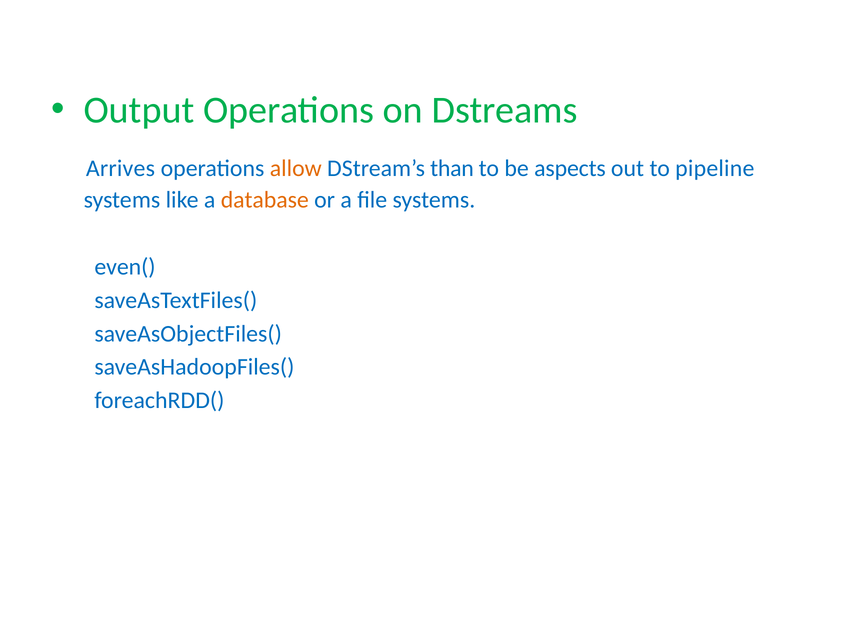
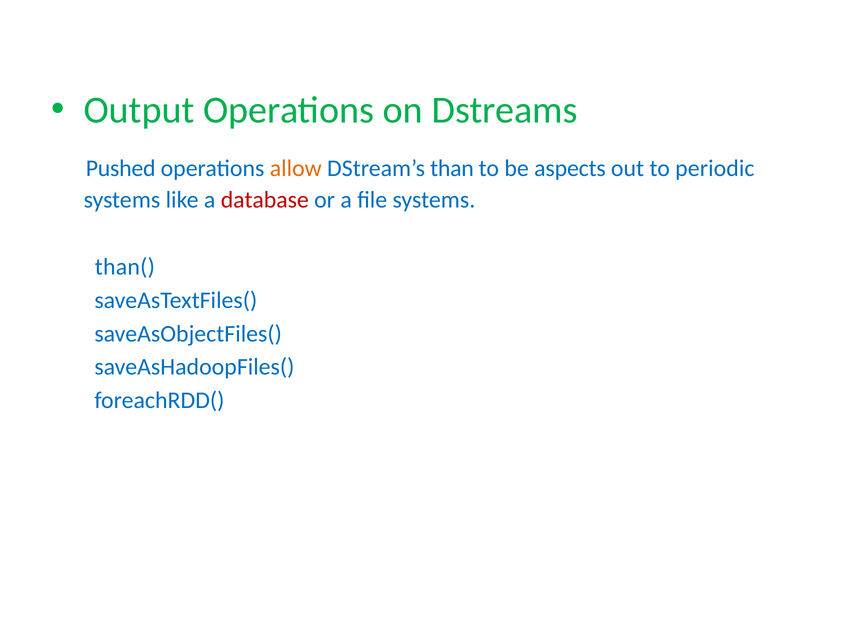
Arrives: Arrives -> Pushed (121, 168)
pipeline: pipeline -> periodic (715, 168)
database colour: orange -> red (265, 200)
even(: even( -> than( (125, 267)
